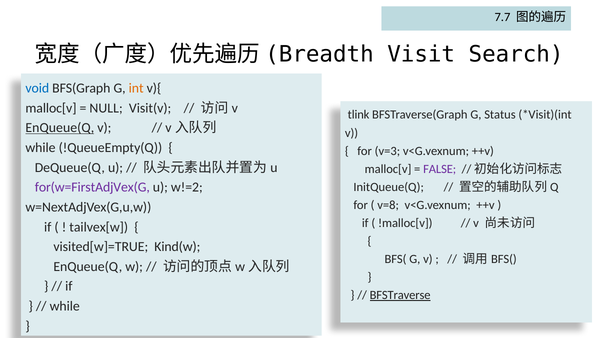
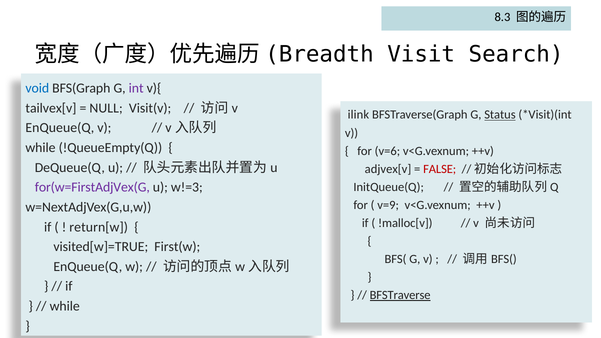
7.7: 7.7 -> 8.3 (502, 17)
int colour: orange -> purple (136, 88)
malloc[v: malloc[v -> tailvex[v (51, 108)
tlink: tlink -> ilink (358, 115)
Status underline: none -> present (500, 115)
EnQueue(Q underline: present -> none (60, 128)
v=3: v=3 -> v=6 (387, 151)
malloc[v: malloc[v -> adjvex[v (388, 169)
FALSE colour: purple -> red (440, 169)
w!=2: w!=2 -> w!=3 (187, 187)
v=8: v=8 -> v=9 (388, 205)
tailvex[w: tailvex[w -> return[w (99, 227)
Kind(w: Kind(w -> First(w (177, 247)
